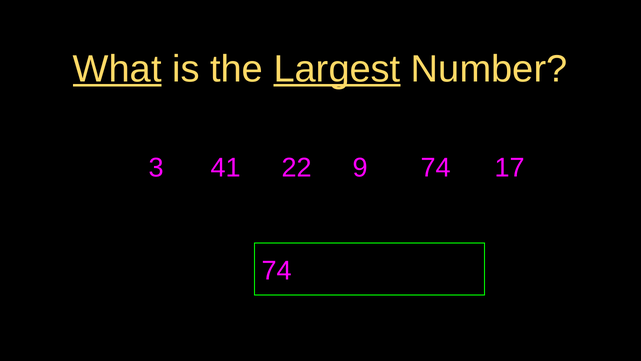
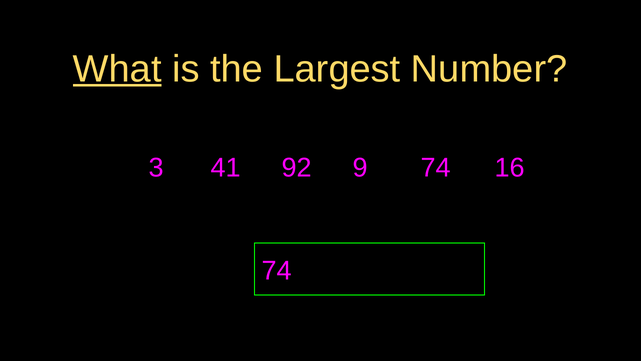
Largest underline: present -> none (337, 69)
22: 22 -> 92 (297, 168)
17: 17 -> 16 (510, 168)
